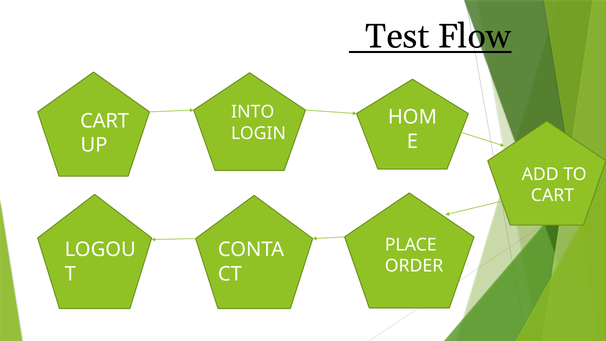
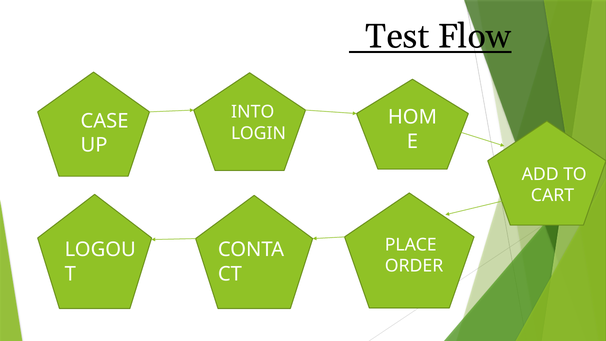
CART: CART -> CASE (104, 121)
